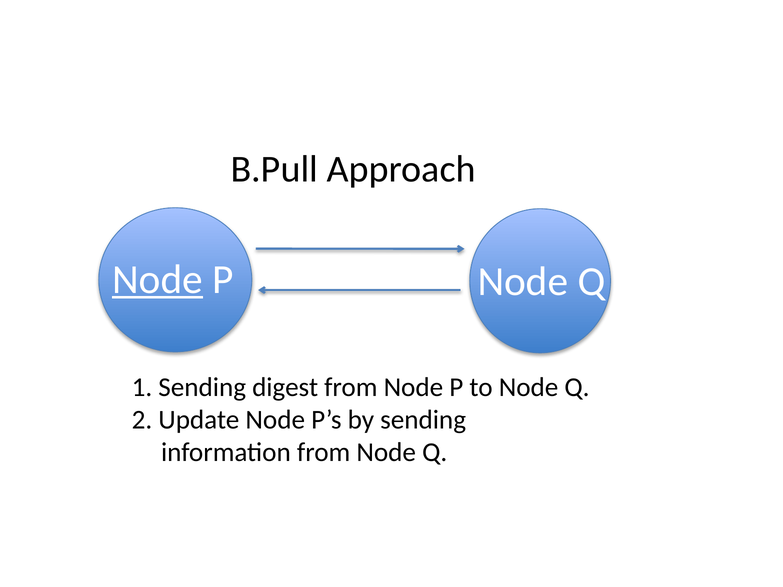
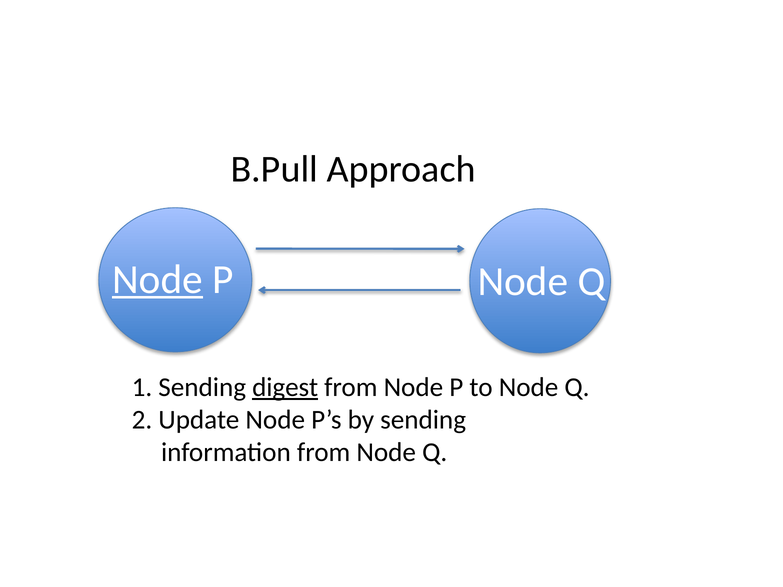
digest underline: none -> present (285, 387)
